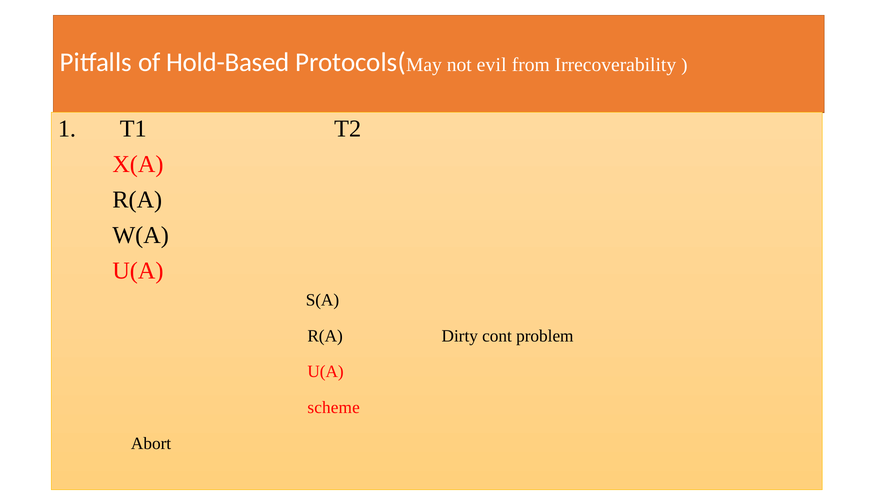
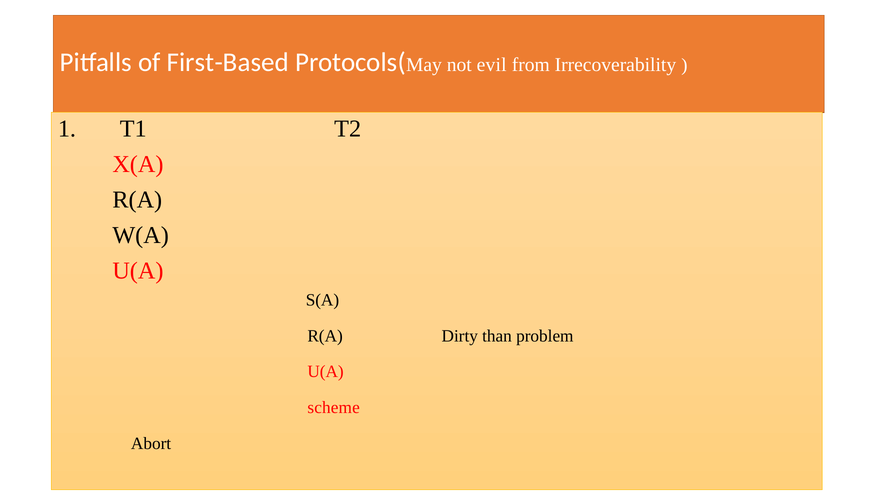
Hold-Based: Hold-Based -> First-Based (228, 62)
cont: cont -> than (497, 336)
